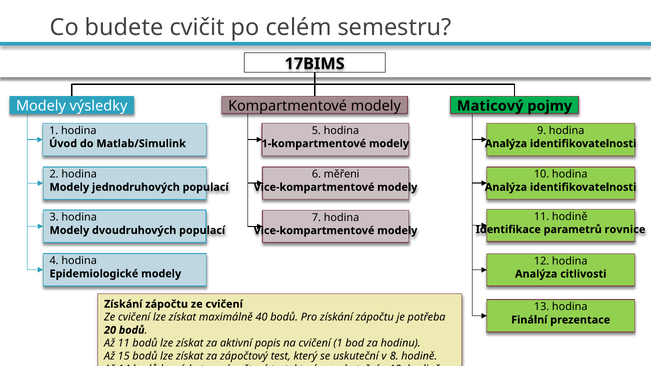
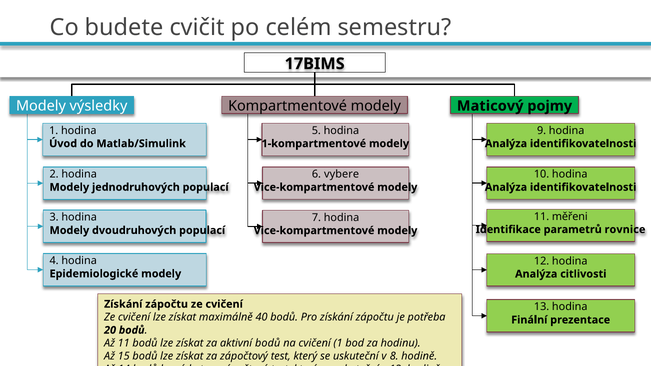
měřeni: měřeni -> vybere (342, 174)
11 hodině: hodině -> měřeni (570, 217)
aktivní popis: popis -> bodů (268, 343)
